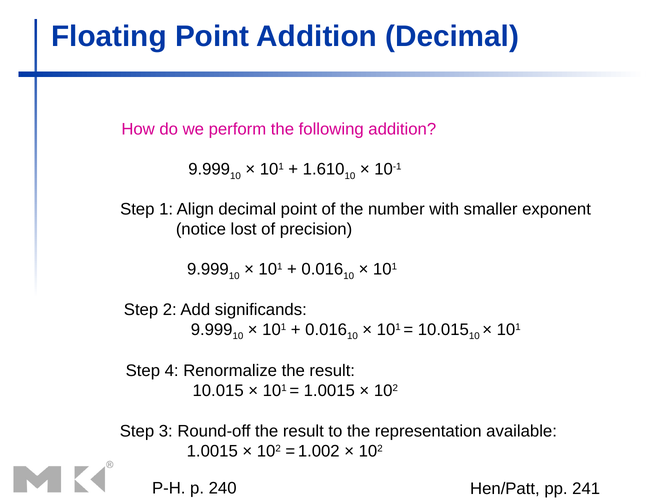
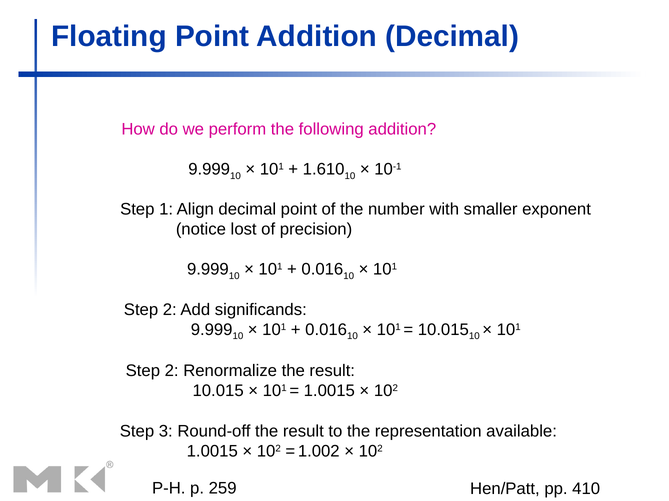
4: 4 -> 2 (172, 371)
240: 240 -> 259 (223, 489)
241: 241 -> 410 (586, 489)
